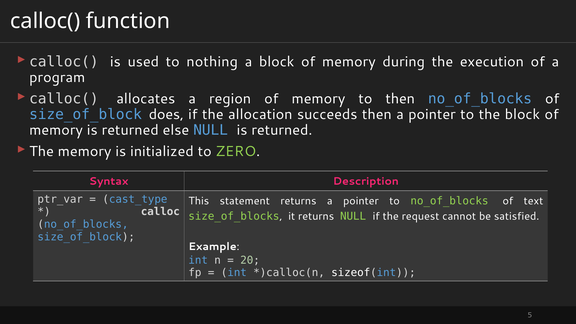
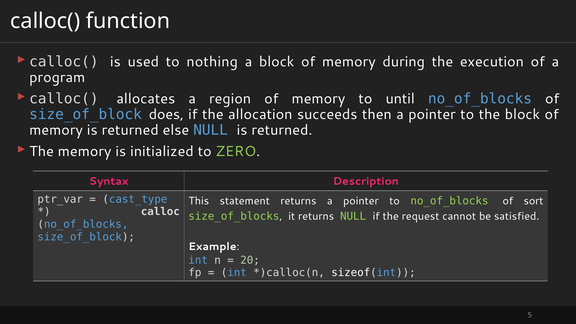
to then: then -> until (400, 99)
text: text -> sort (534, 201)
